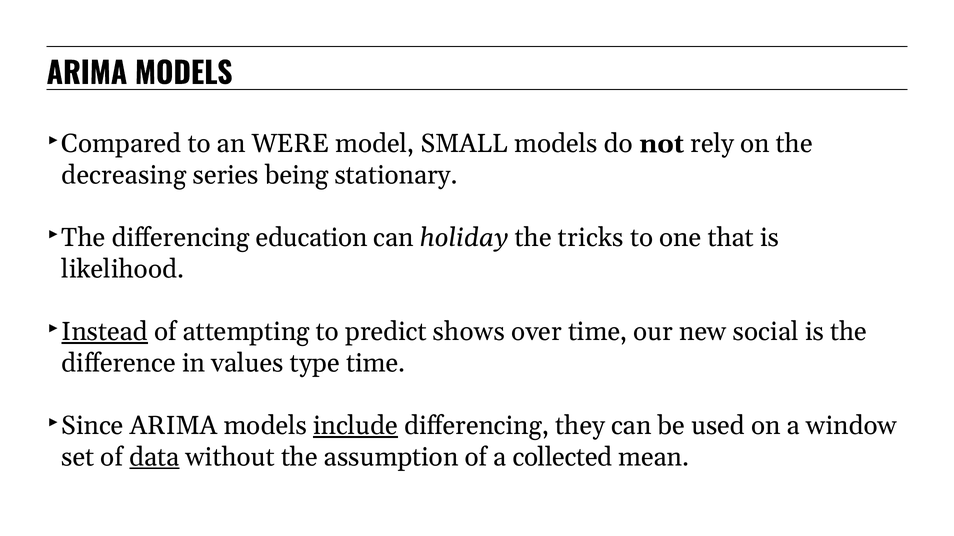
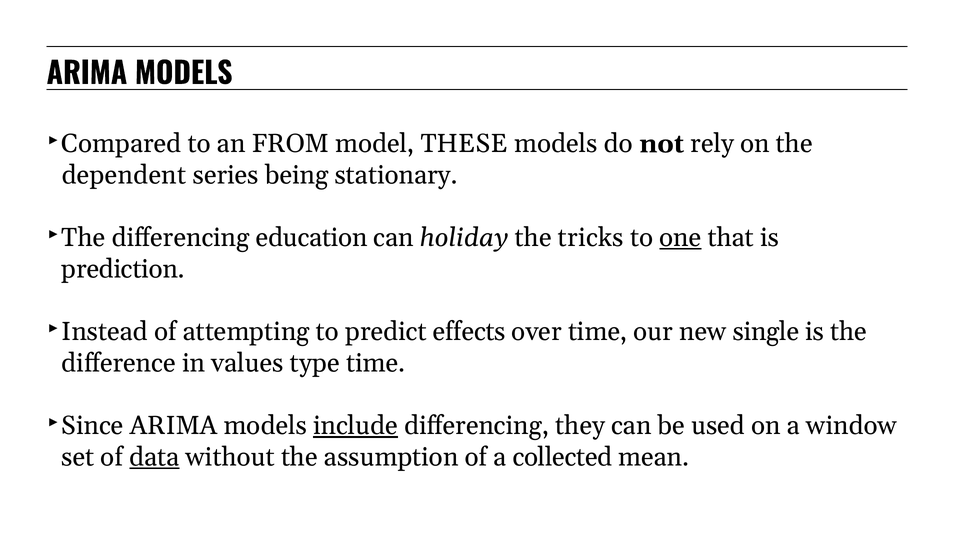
WERE: WERE -> FROM (290, 144)
SMALL: SMALL -> THESE (464, 144)
decreasing: decreasing -> dependent (124, 175)
one underline: none -> present (680, 238)
likelihood: likelihood -> prediction (123, 269)
Instead underline: present -> none (105, 332)
shows: shows -> effects (469, 332)
social: social -> single (766, 332)
